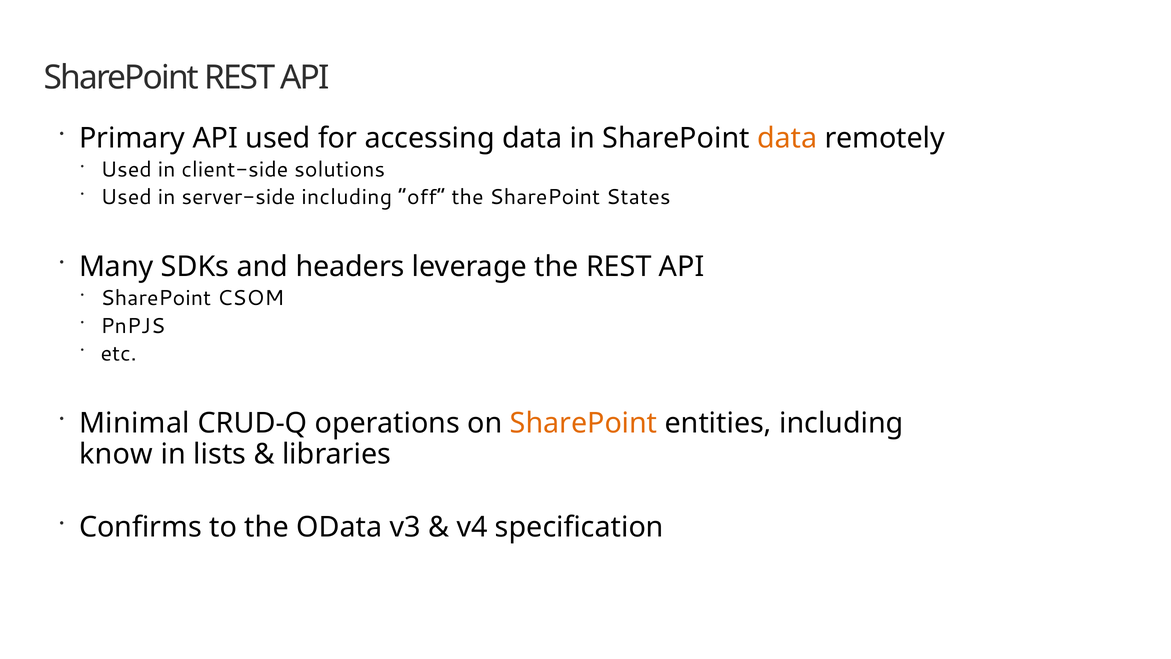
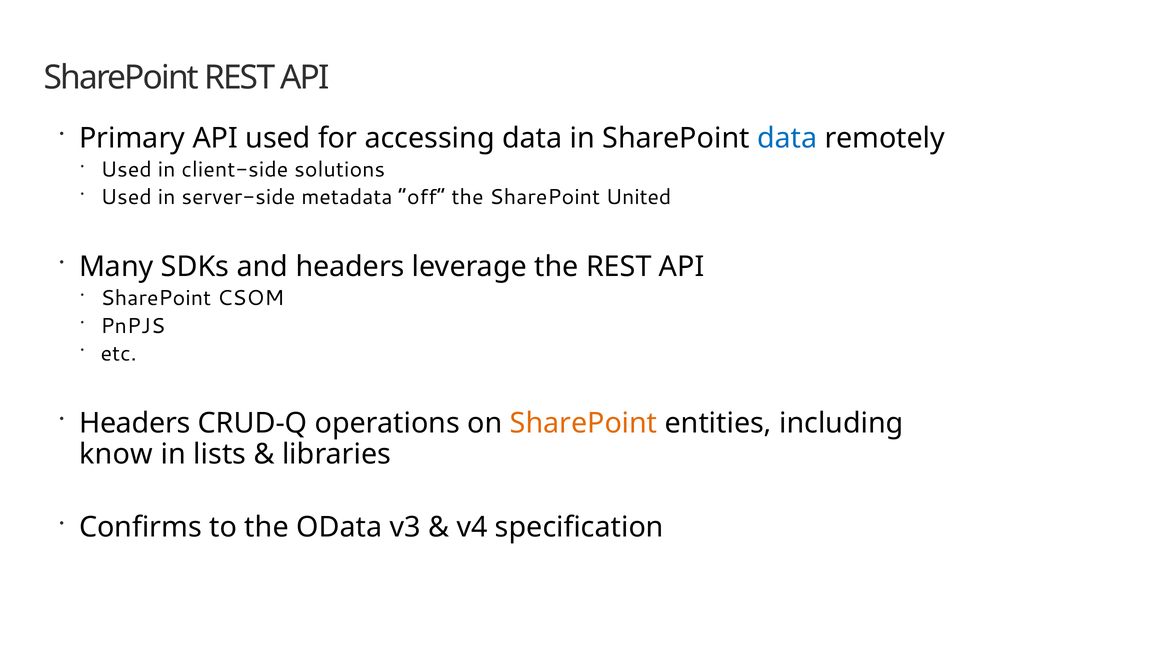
data colour: orange -> blue (787, 138)
server-side including: including -> metadata (347, 197)
States: States -> United (639, 197)
Minimal: Minimal -> Headers (135, 423)
